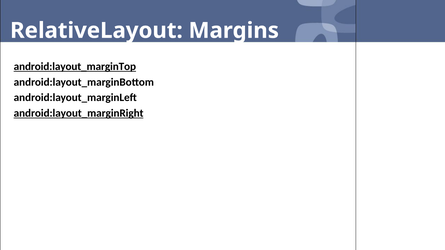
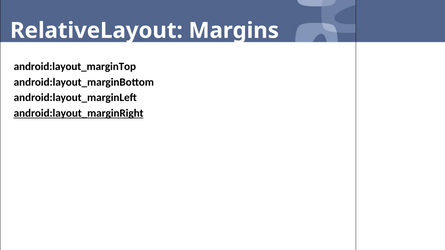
android:layout_marginTop underline: present -> none (75, 67)
